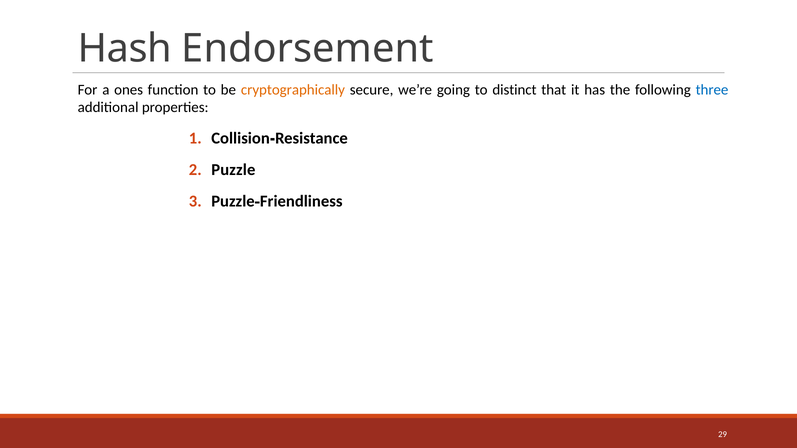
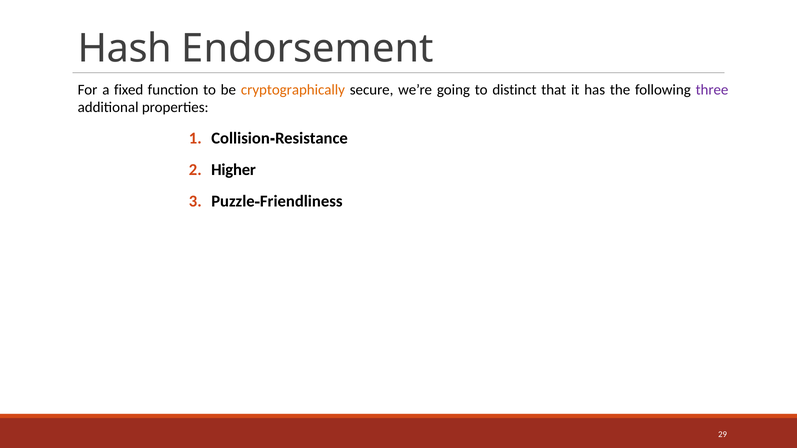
ones: ones -> fixed (129, 90)
three colour: blue -> purple (712, 90)
Puzzle: Puzzle -> Higher (234, 170)
